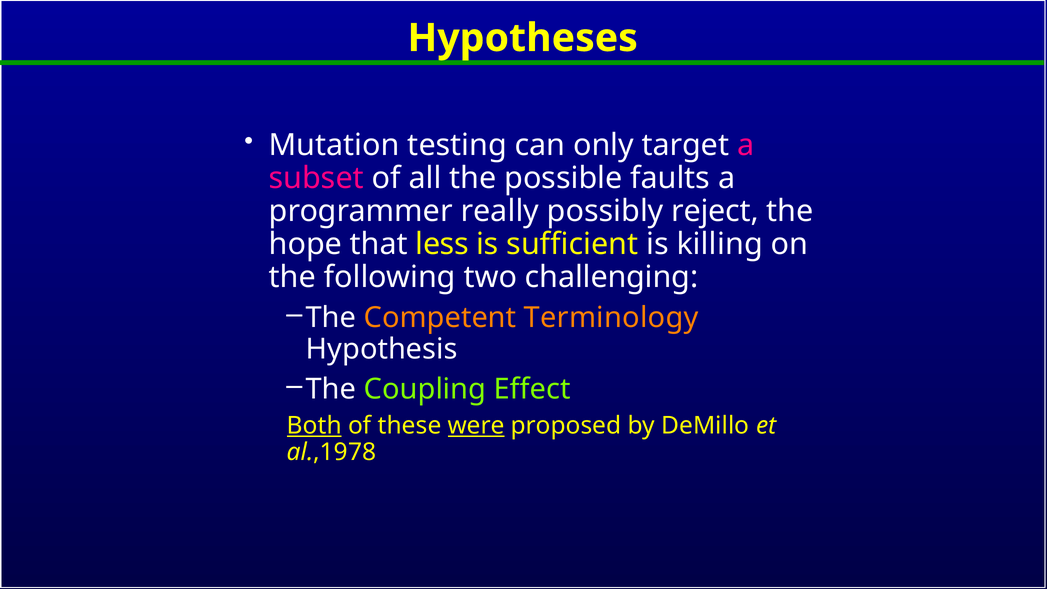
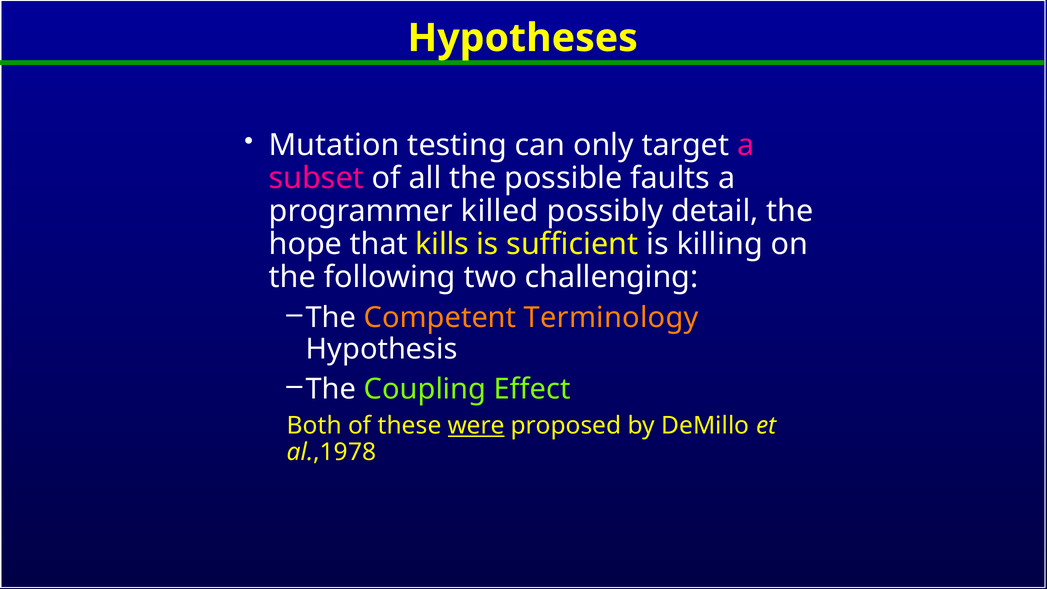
really: really -> killed (500, 211)
reject: reject -> detail (715, 211)
less: less -> kills (442, 244)
Both underline: present -> none (314, 425)
